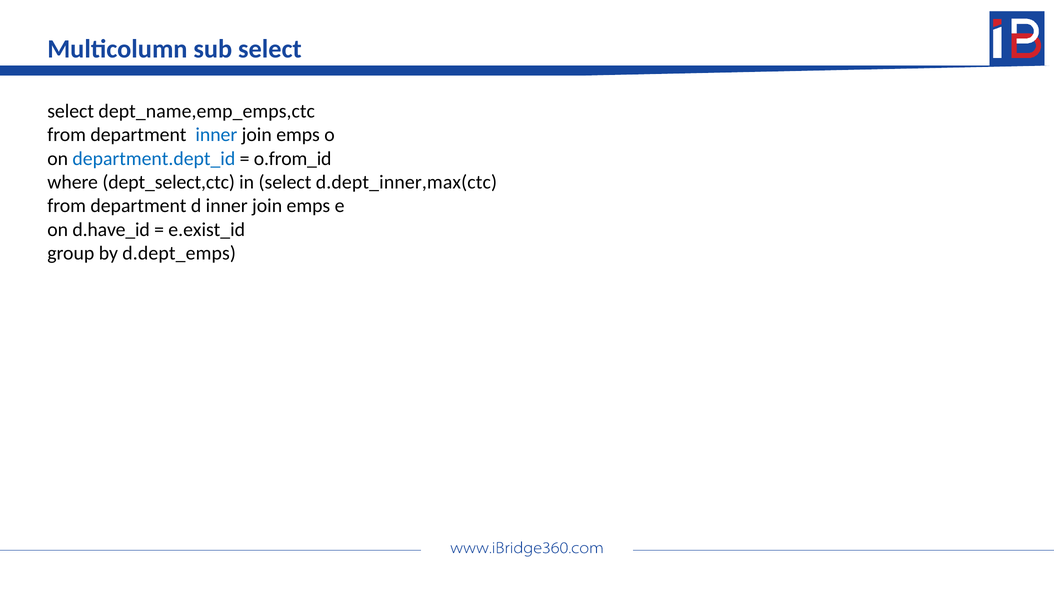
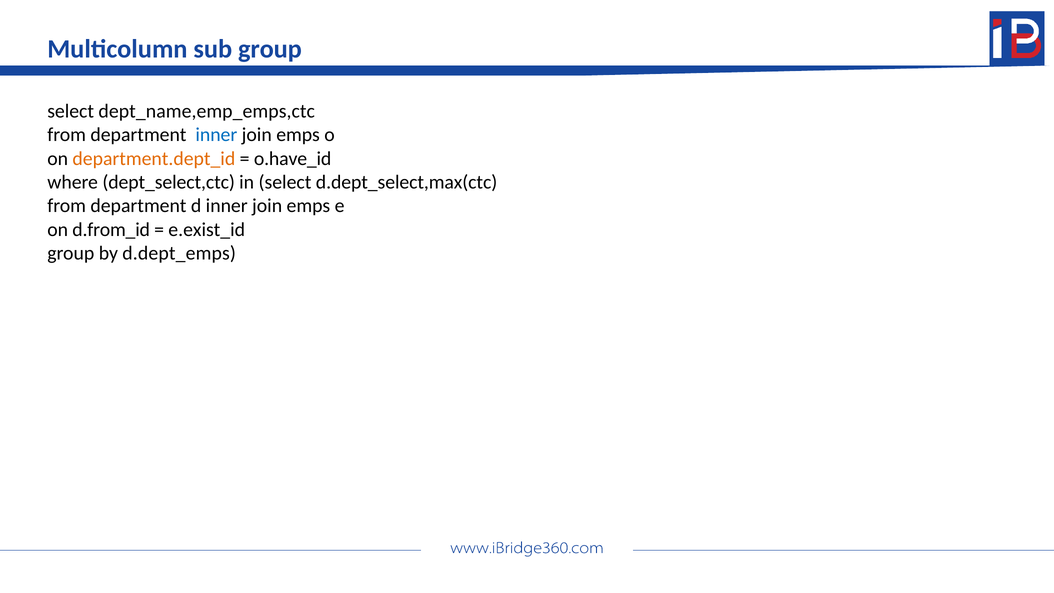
sub select: select -> group (270, 49)
department.dept_id colour: blue -> orange (154, 158)
o.from_id: o.from_id -> o.have_id (293, 158)
d.dept_inner,max(ctc: d.dept_inner,max(ctc -> d.dept_select,max(ctc (407, 182)
d.have_id: d.have_id -> d.from_id (111, 230)
